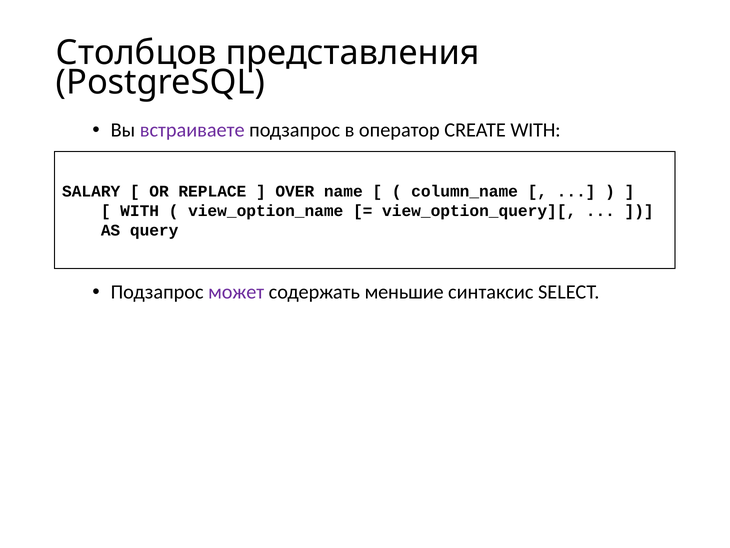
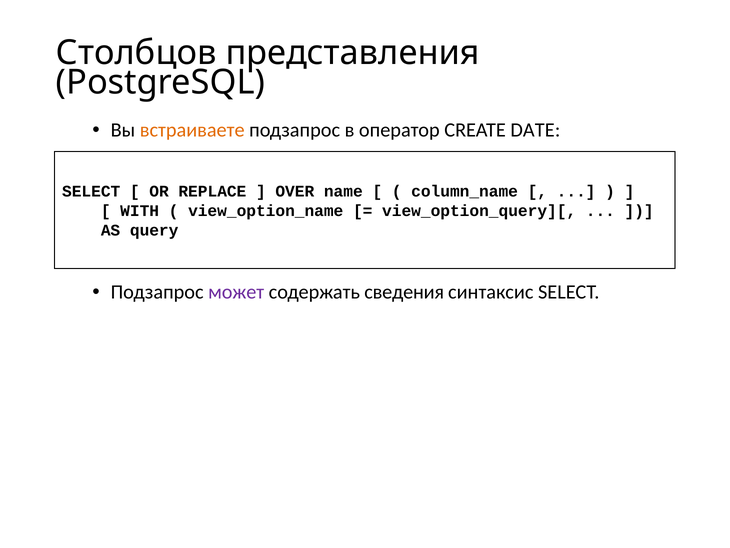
встраиваете colour: purple -> orange (192, 130)
CREATE WITH: WITH -> DATE (535, 130)
SALARY: SALARY -> SELECT (91, 191)
меньшие: меньшие -> сведения (404, 292)
